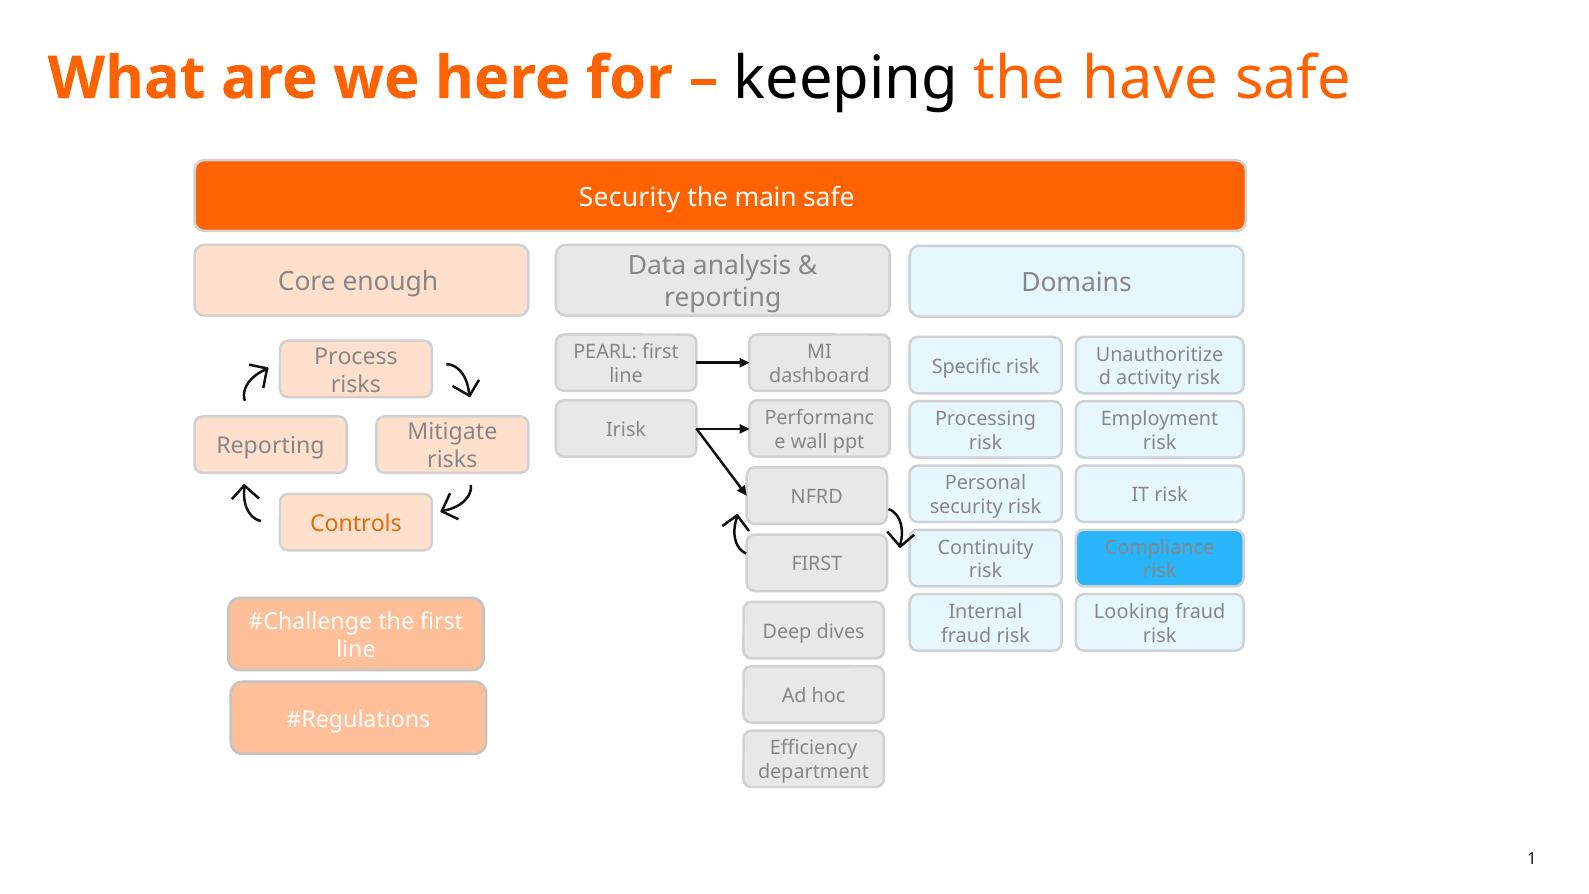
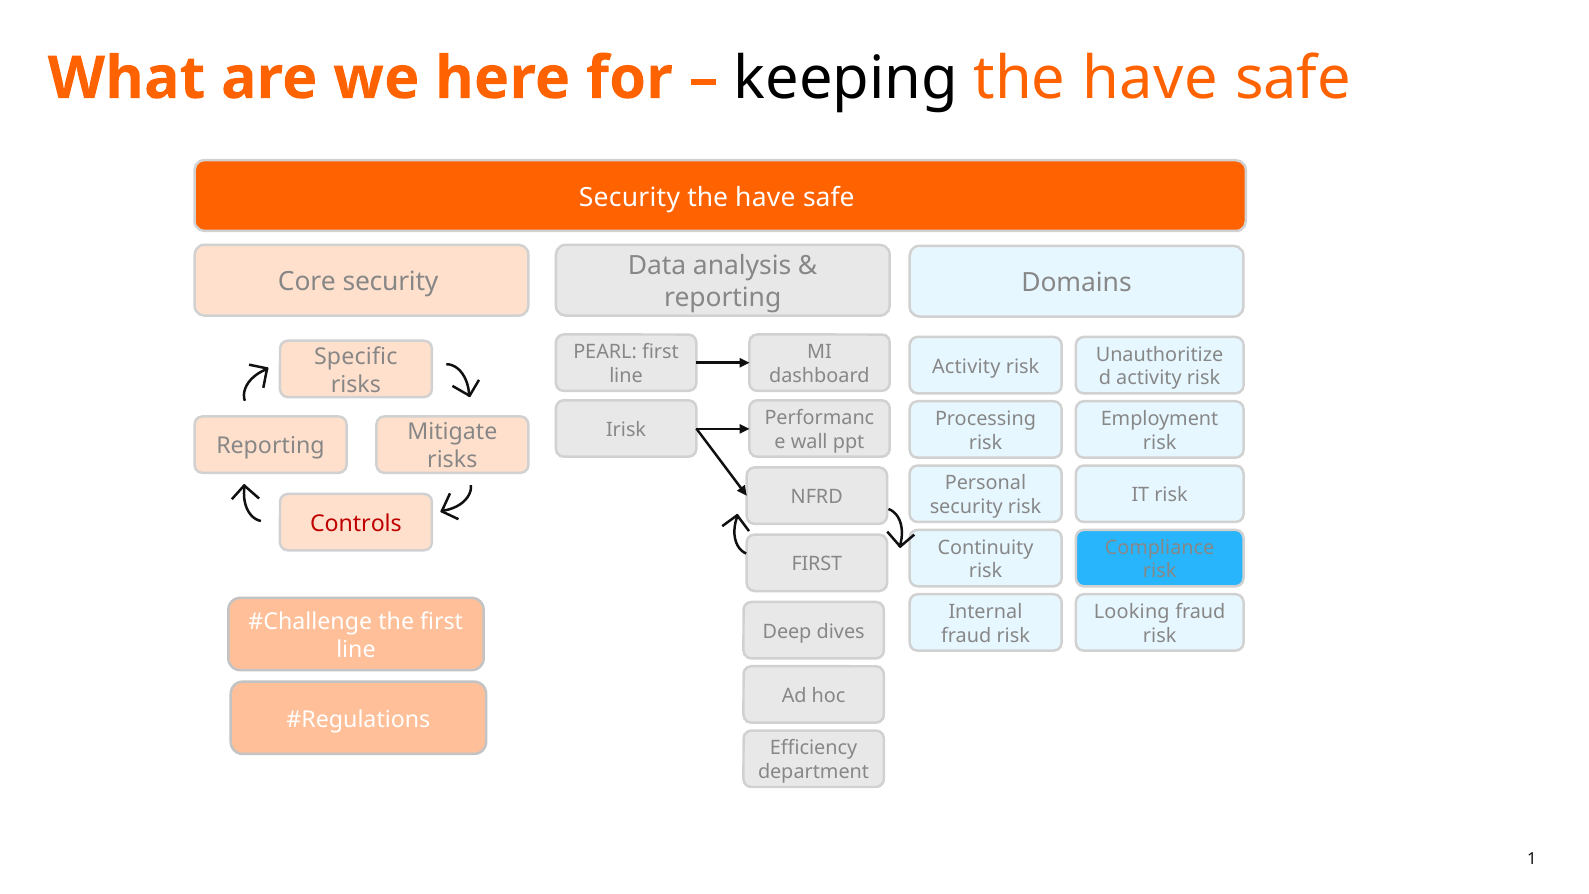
main: main -> have (765, 197)
Core enough: enough -> security (390, 282)
Process: Process -> Specific (356, 356)
Specific: Specific -> Activity (966, 366)
Controls colour: orange -> red (356, 524)
